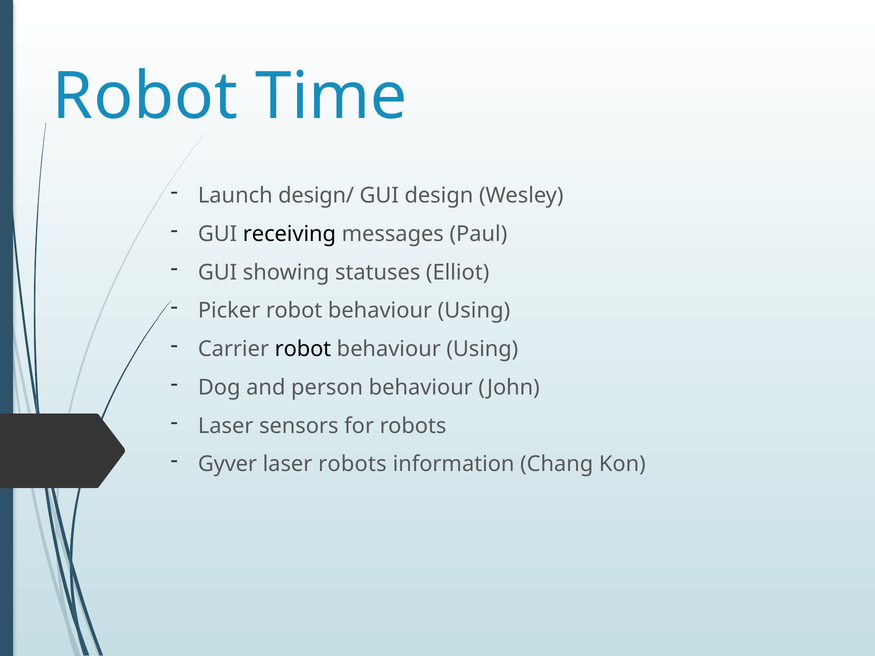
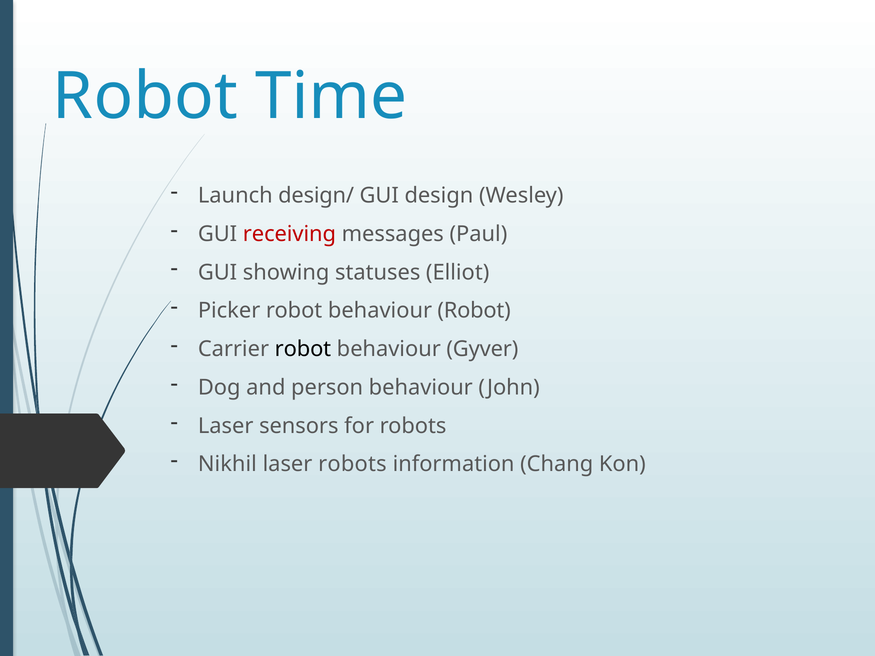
receiving colour: black -> red (289, 234)
Picker robot behaviour Using: Using -> Robot (474, 311)
Using: Using -> Gyver (482, 349)
Gyver: Gyver -> Nikhil (227, 464)
